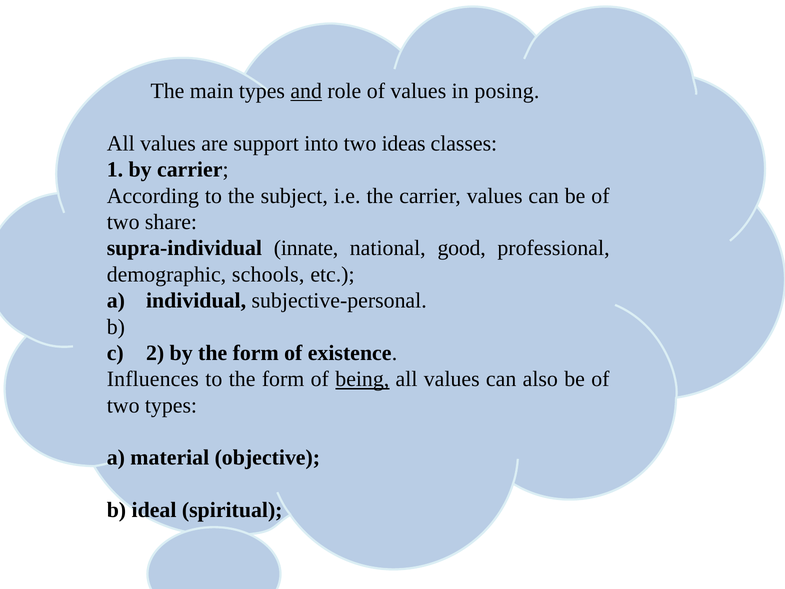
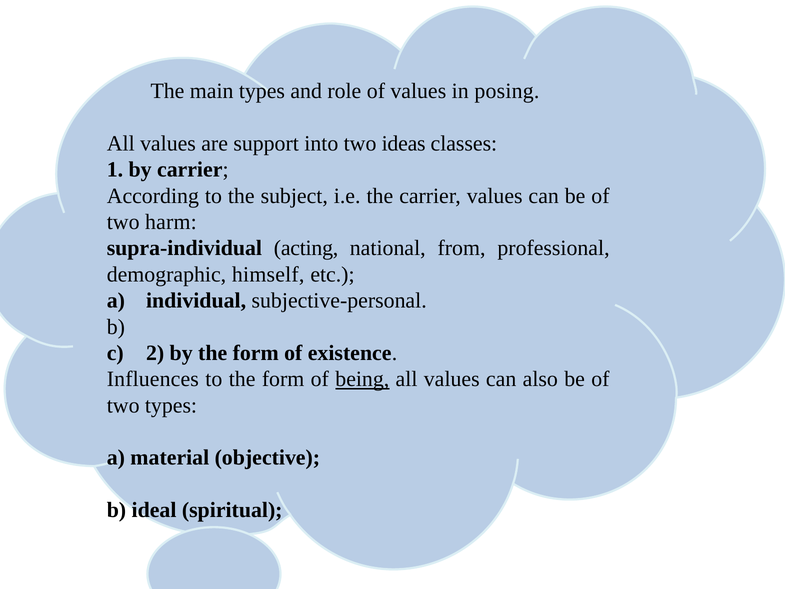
and underline: present -> none (306, 91)
share: share -> harm (171, 222)
innate: innate -> acting (306, 248)
good: good -> from (462, 248)
schools: schools -> himself (268, 274)
